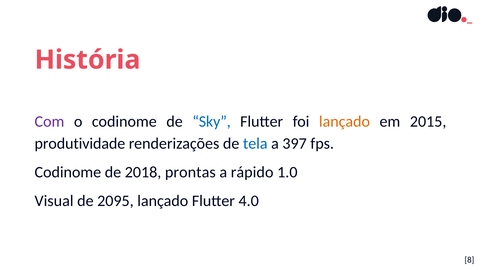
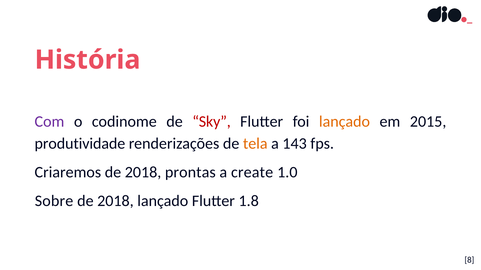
Sky colour: blue -> red (211, 122)
tela colour: blue -> orange (255, 144)
397: 397 -> 143 (295, 144)
Codinome: Codinome -> Criaremos (68, 173)
rápido: rápido -> create (252, 173)
Visual: Visual -> Sobre (54, 201)
2095: 2095 -> 2018 (115, 201)
4.0: 4.0 -> 1.8 (249, 201)
